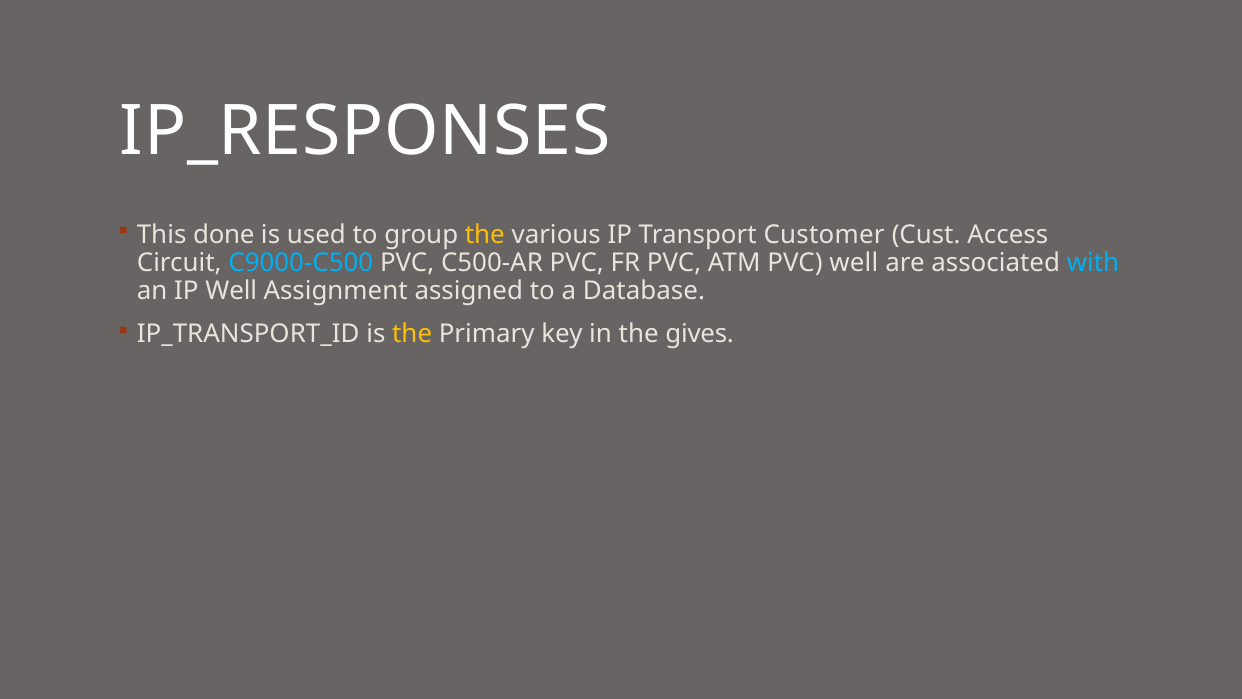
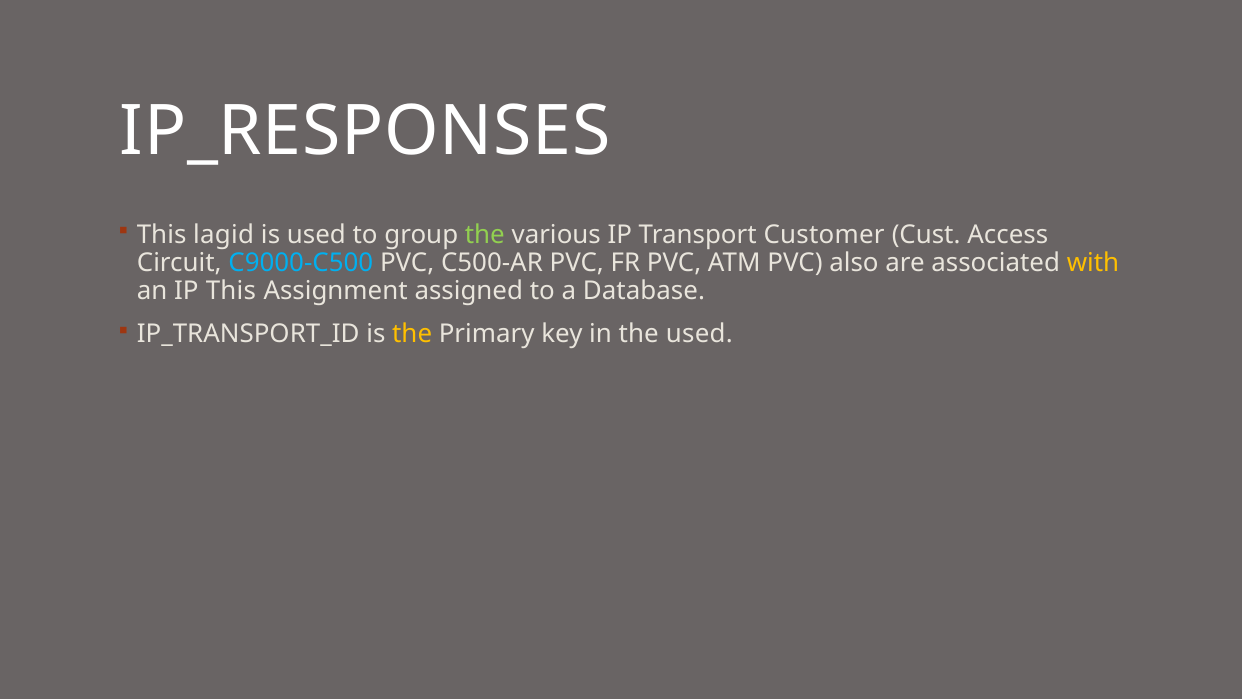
done: done -> lagid (224, 235)
the colour: yellow -> light green (485, 235)
PVC well: well -> also (854, 263)
with colour: light blue -> yellow (1093, 263)
IP Well: Well -> This (231, 291)
the gives: gives -> used (699, 334)
